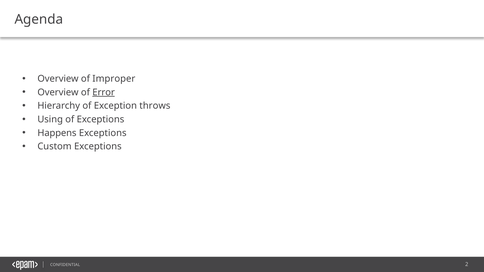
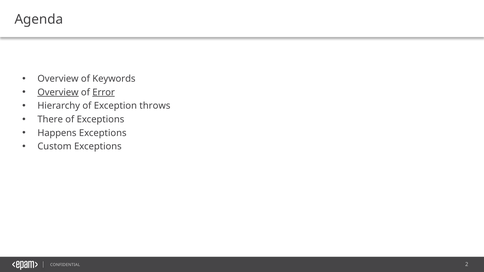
Improper: Improper -> Keywords (114, 79)
Overview underline: none -> present (58, 92)
Using: Using -> There (50, 120)
